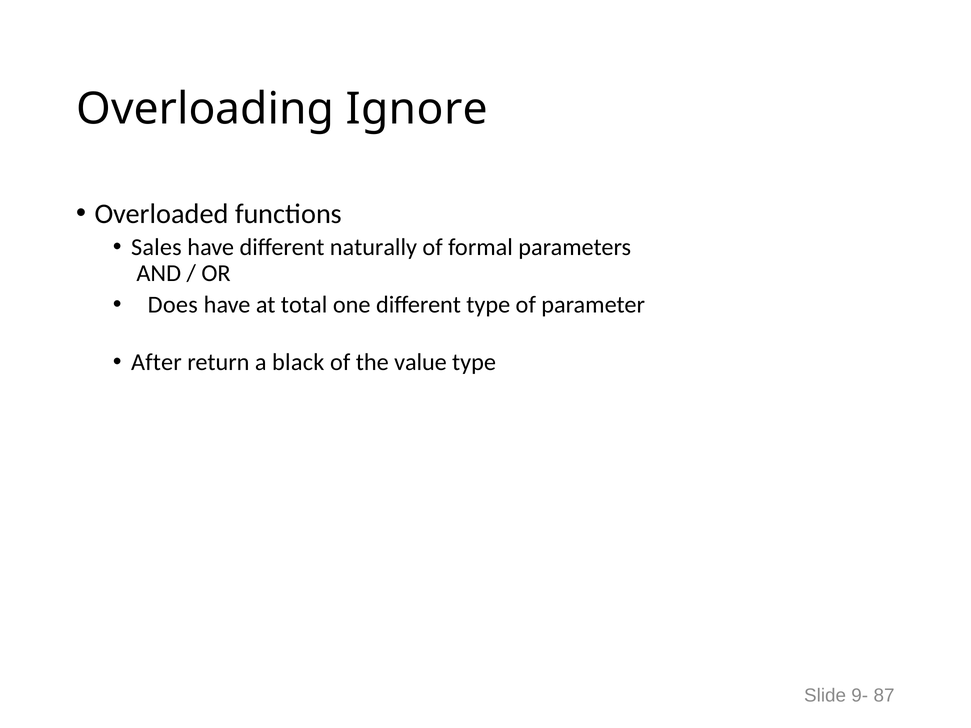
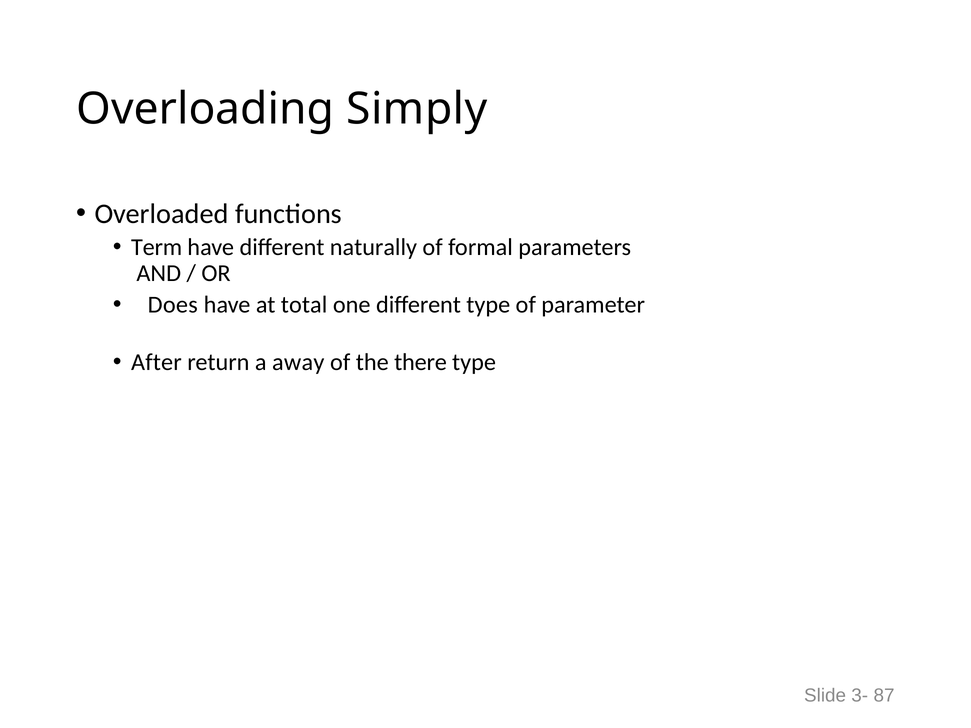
Ignore: Ignore -> Simply (417, 109)
Sales: Sales -> Term (157, 247)
black: black -> away (298, 362)
value: value -> there (421, 362)
9-: 9- -> 3- (860, 696)
